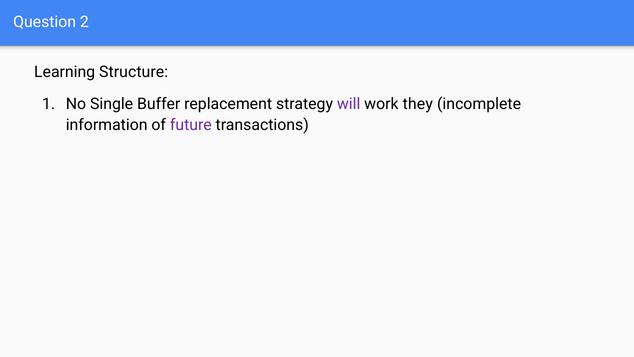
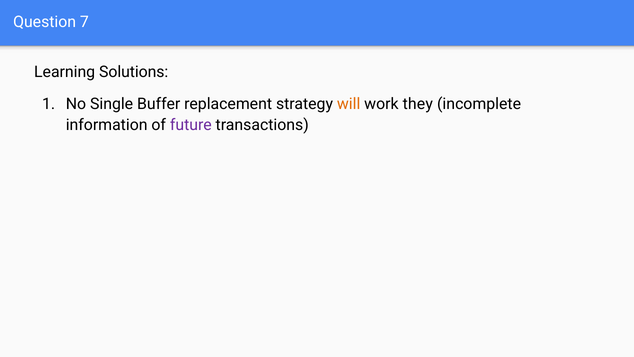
2: 2 -> 7 (84, 22)
Structure: Structure -> Solutions (134, 72)
will colour: purple -> orange (349, 104)
